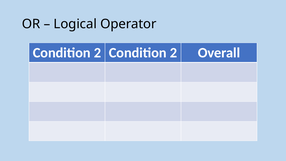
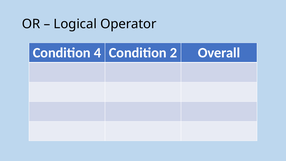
2: 2 -> 4 (97, 53)
